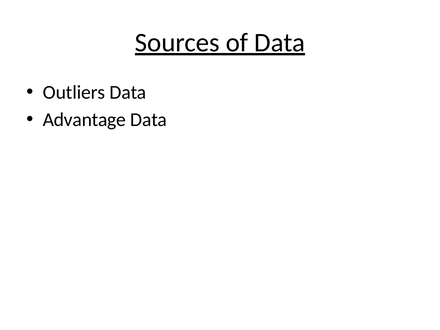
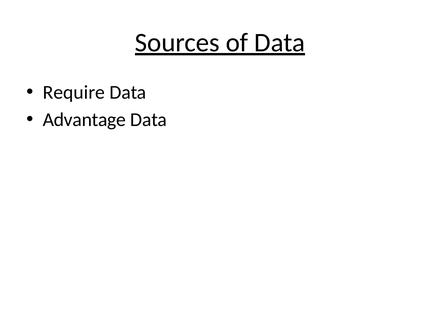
Outliers: Outliers -> Require (74, 92)
